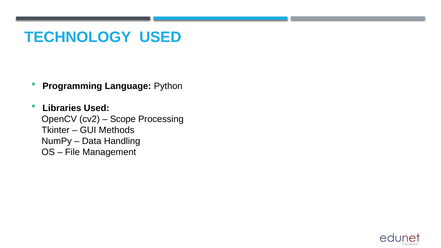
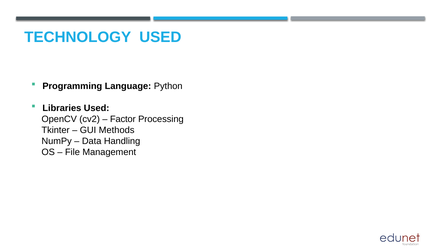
Scope: Scope -> Factor (123, 119)
